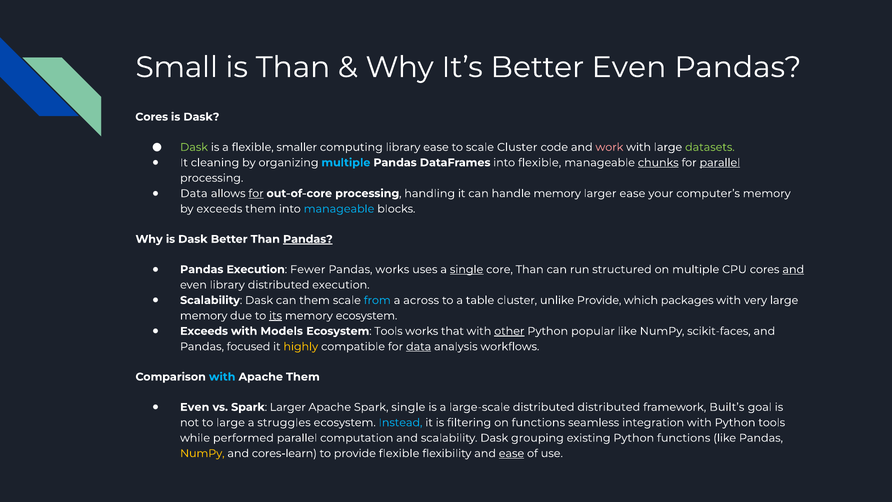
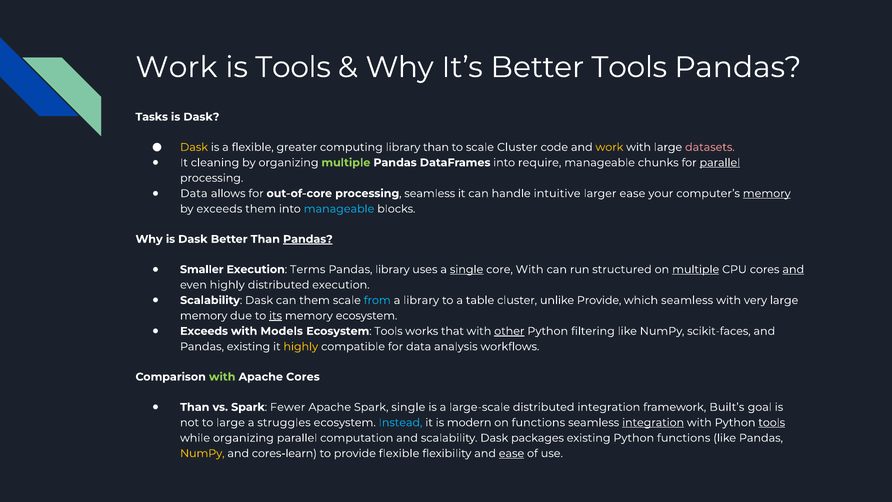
Small: Small -> Work (176, 67)
is Than: Than -> Tools (293, 67)
Better Even: Even -> Tools (629, 67)
Cores: Cores -> Tasks (152, 117)
Dask colour: light green -> yellow (194, 147)
smaller: smaller -> greater (297, 147)
library ease: ease -> than (436, 147)
work colour: pink -> yellow (609, 147)
datasets colour: light green -> pink (710, 147)
multiple colour: light blue -> light green (346, 163)
into flexible: flexible -> require (540, 163)
chunks underline: present -> none (658, 163)
for underline: present -> none (256, 193)
processing handling: handling -> seamless (430, 193)
handle memory: memory -> intuitive (557, 193)
memory underline: none -> present (767, 193)
Pandas: Pandas -> Smaller (202, 269)
Fewer: Fewer -> Terms (308, 269)
Pandas works: works -> library (392, 269)
core Than: Than -> With (530, 269)
multiple underline: none -> present (696, 269)
even library: library -> highly (227, 285)
a across: across -> library (421, 300)
which packages: packages -> seamless (687, 300)
popular: popular -> filtering (593, 331)
Pandas focused: focused -> existing (248, 346)
data underline: present -> none (419, 346)
with colour: light blue -> light green (222, 377)
Apache Them: Them -> Cores (303, 377)
Even: Even -> Than (195, 407)
Spark Larger: Larger -> Fewer (288, 407)
distributed distributed: distributed -> integration (609, 407)
filtering: filtering -> modern (469, 422)
integration underline: none -> present (653, 422)
tools underline: none -> present (772, 422)
while performed: performed -> organizing (243, 438)
grouping: grouping -> packages (538, 438)
